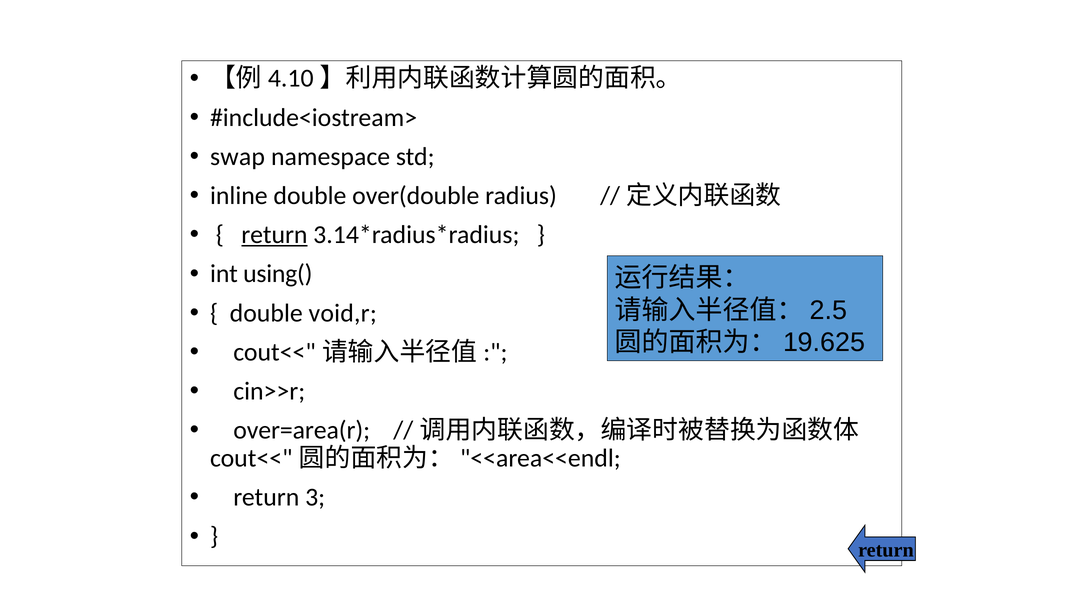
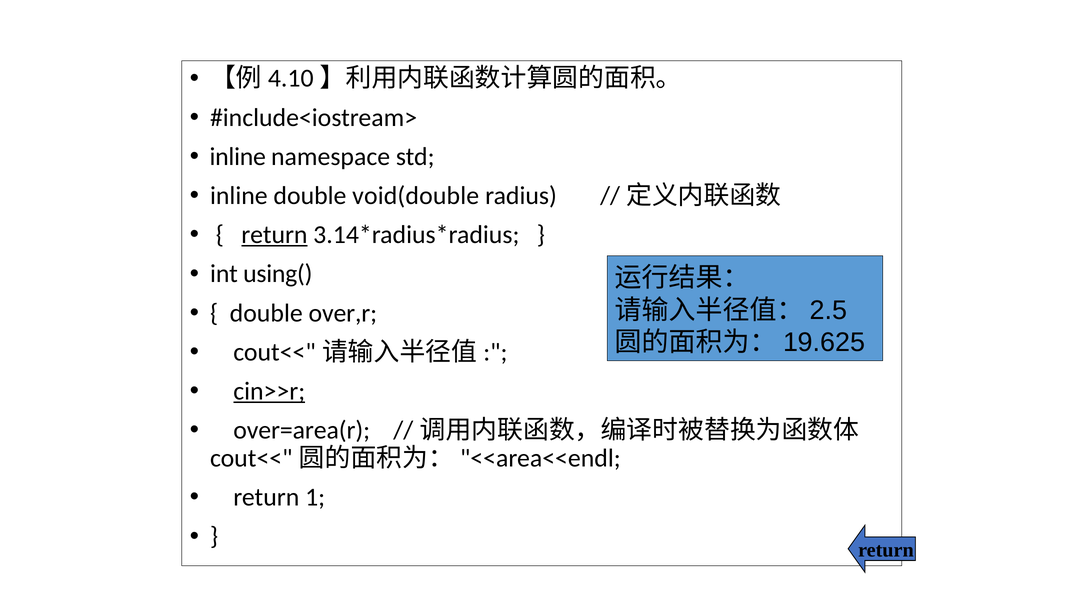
swap: swap -> inline (238, 157)
over(double: over(double -> void(double (416, 196)
void,r: void,r -> over,r (343, 313)
cin>>r underline: none -> present (269, 391)
3: 3 -> 1 (315, 497)
